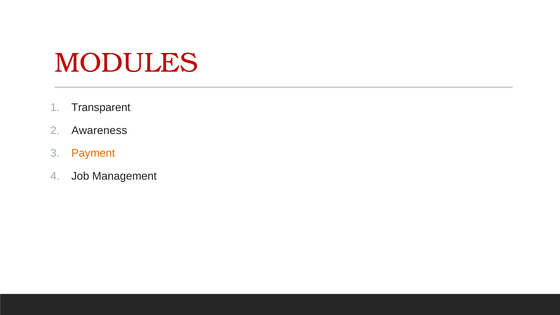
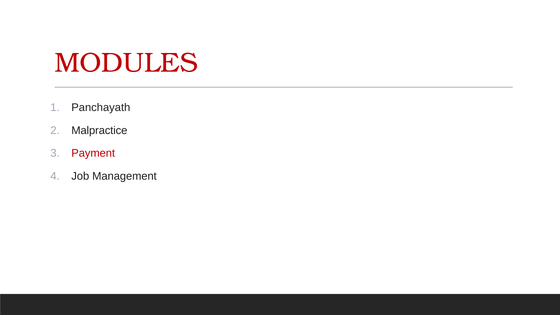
Transparent: Transparent -> Panchayath (101, 108)
Awareness: Awareness -> Malpractice (99, 130)
Payment colour: orange -> red (93, 153)
